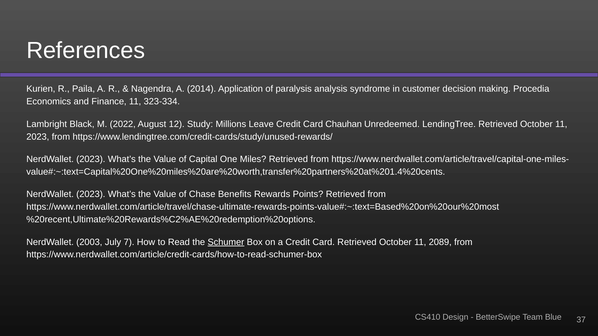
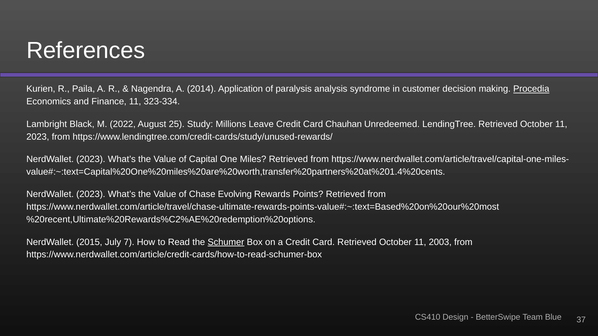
Procedia underline: none -> present (531, 89)
12: 12 -> 25 (177, 124)
Benefits: Benefits -> Evolving (235, 195)
2003: 2003 -> 2015 (89, 242)
2089: 2089 -> 2003 (440, 242)
